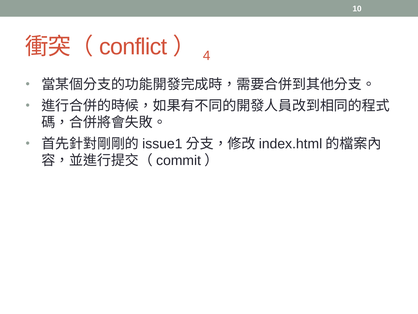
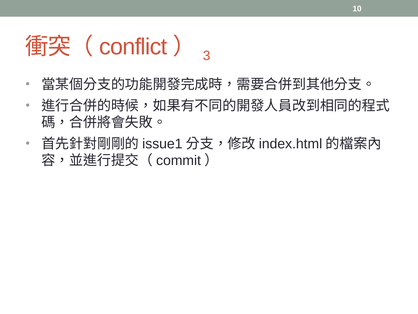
4: 4 -> 3 (207, 56)
